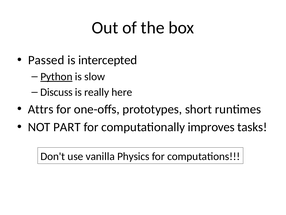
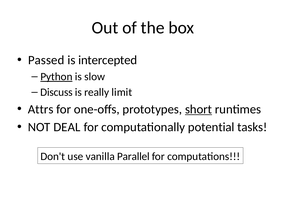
here: here -> limit (122, 92)
short underline: none -> present (199, 109)
PART: PART -> DEAL (67, 127)
improves: improves -> potential (211, 127)
Physics: Physics -> Parallel (133, 156)
